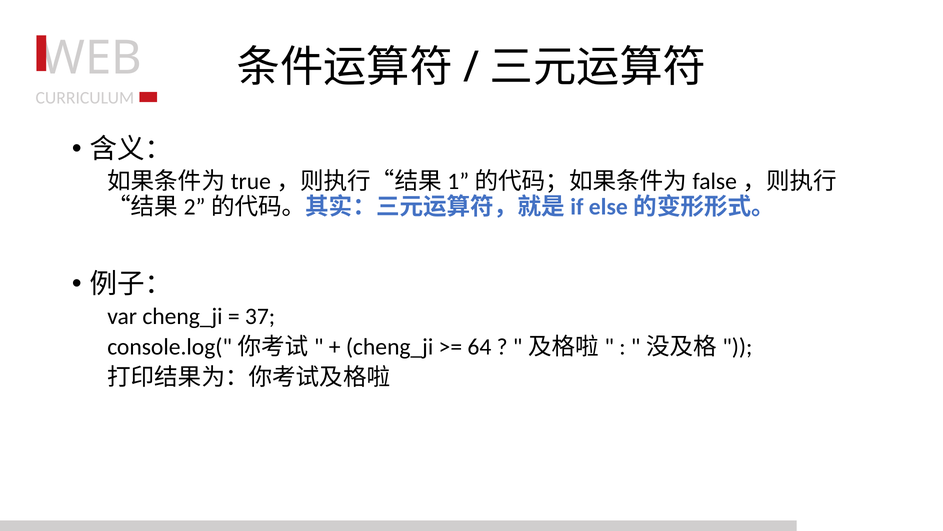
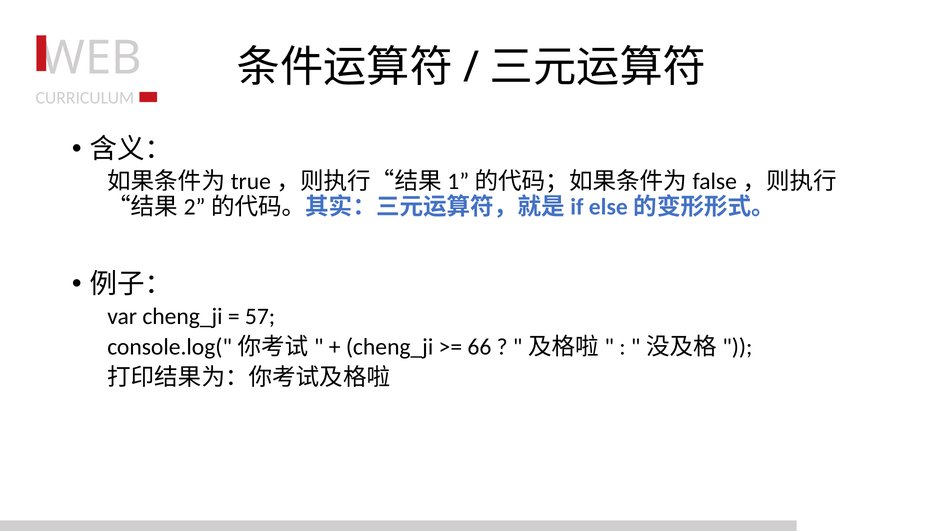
37: 37 -> 57 (260, 316)
64: 64 -> 66 (479, 347)
